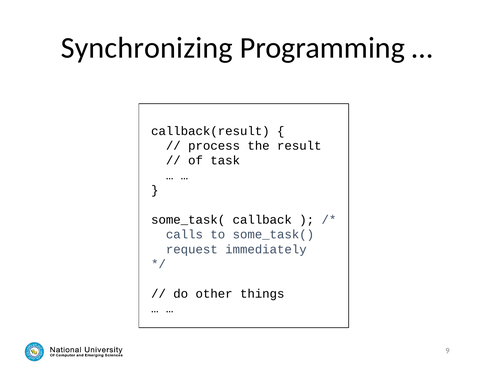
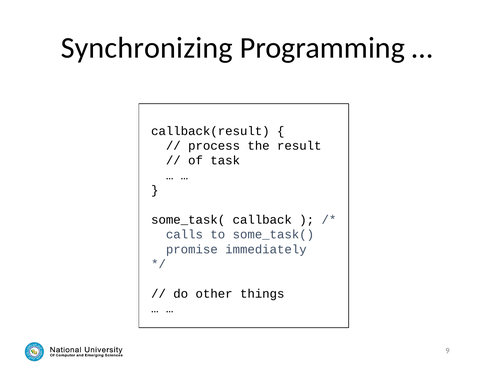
request: request -> promise (192, 250)
